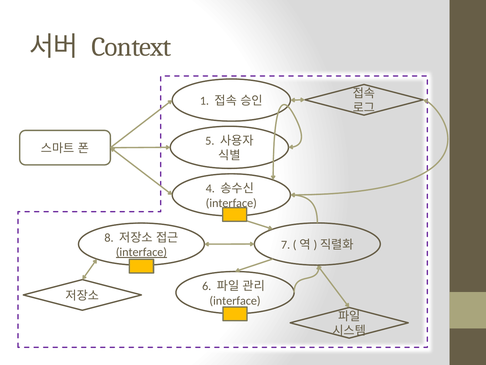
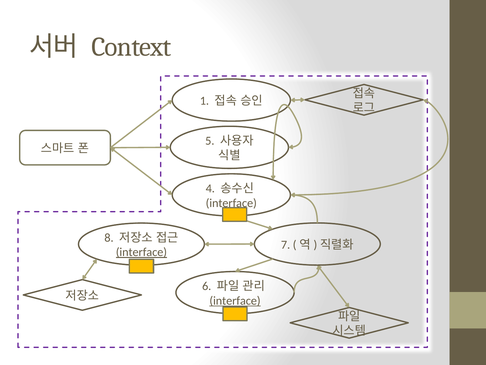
interface underline: none -> present (235, 300)
